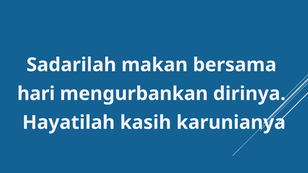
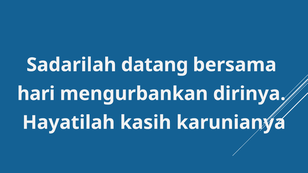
makan: makan -> datang (155, 65)
